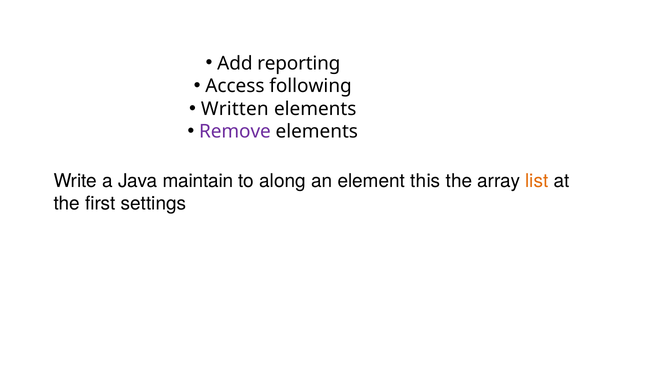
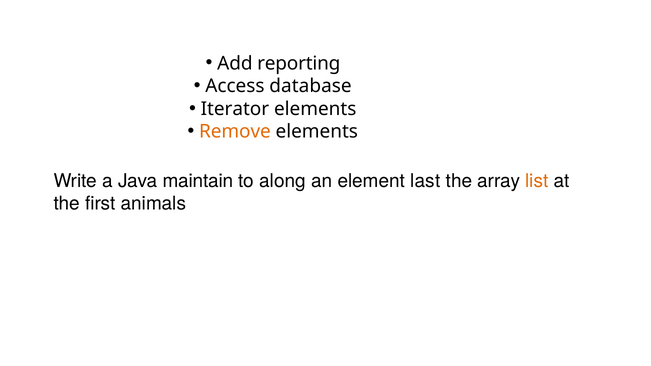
following: following -> database (311, 86)
Written: Written -> Iterator (235, 109)
Remove colour: purple -> orange (235, 132)
this: this -> last (425, 181)
settings: settings -> animals (154, 204)
